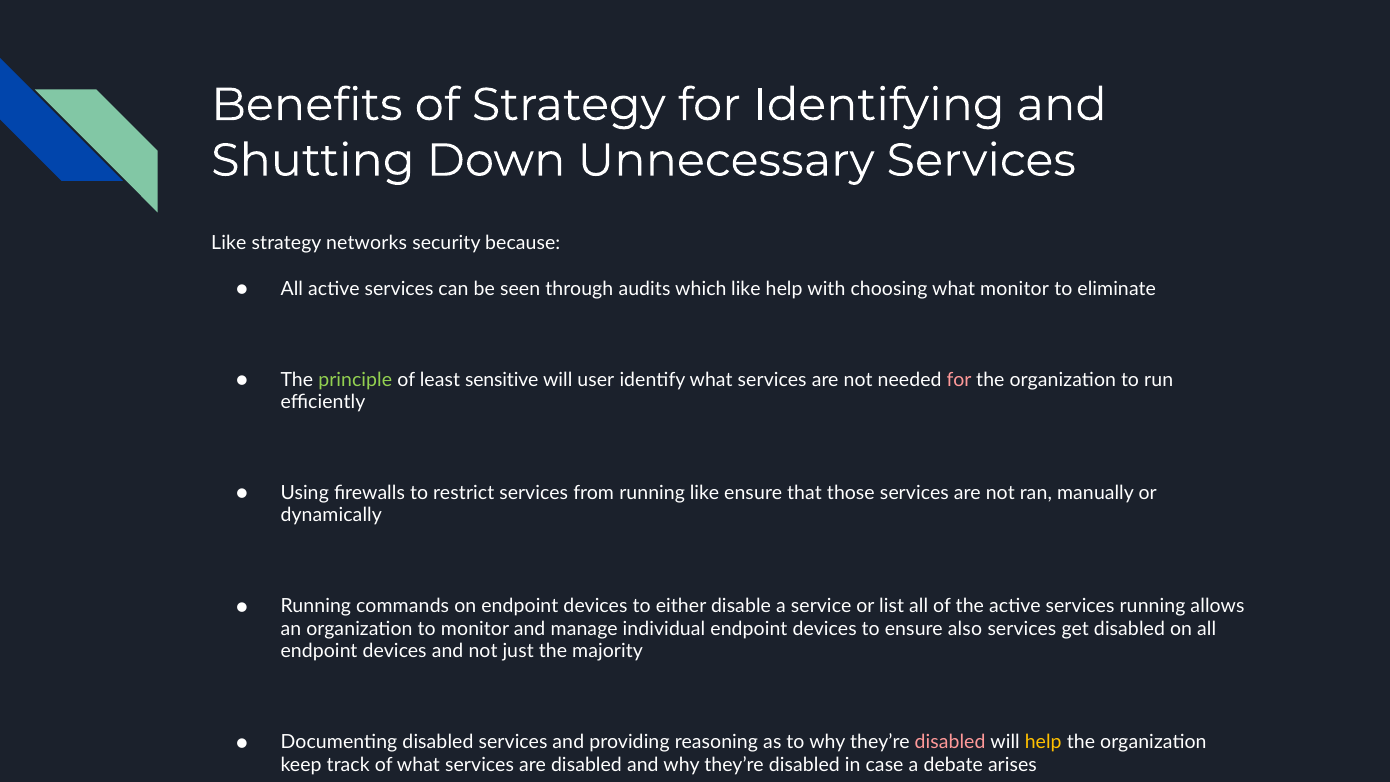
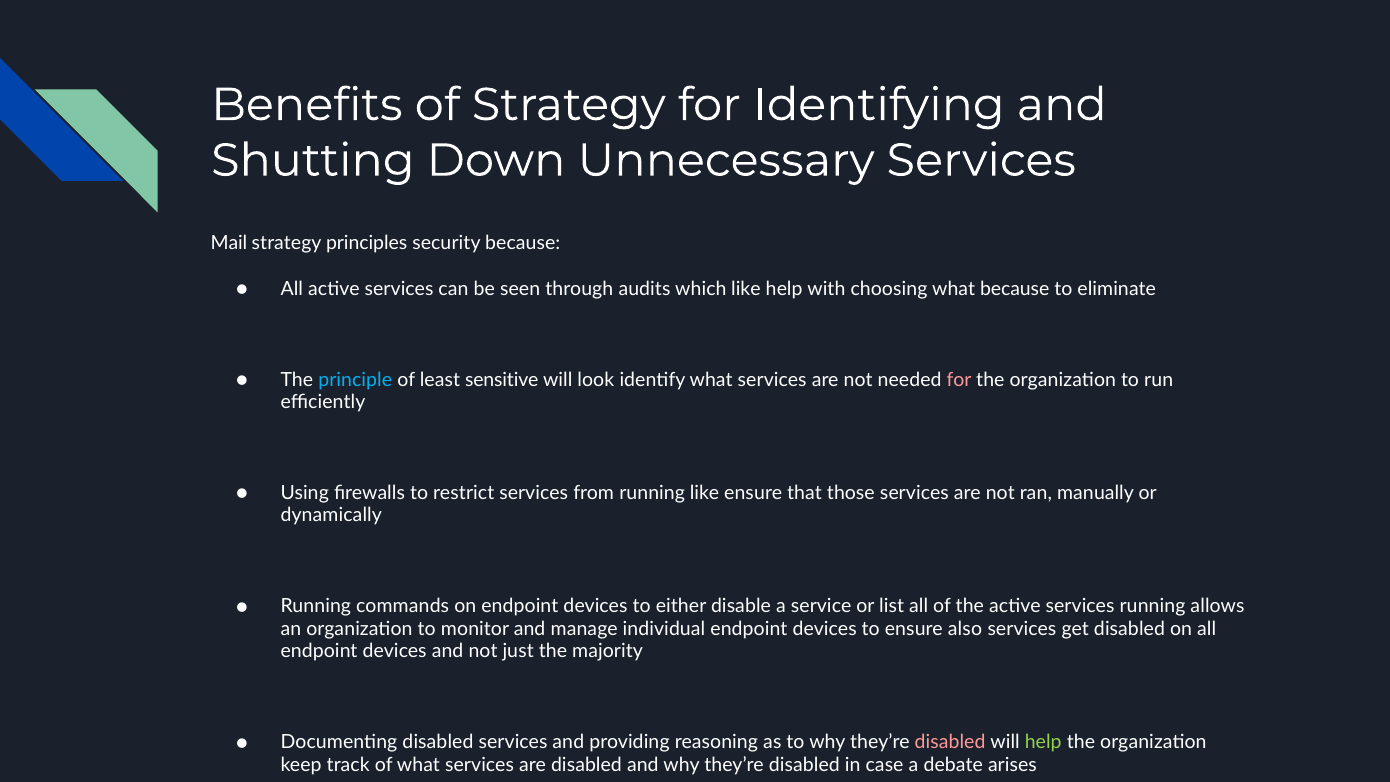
Like: Like -> Mail (229, 243)
networks: networks -> principles (367, 243)
what monitor: monitor -> because (1015, 289)
principle colour: light green -> light blue (355, 380)
user: user -> look (596, 380)
help colour: yellow -> light green (1043, 742)
